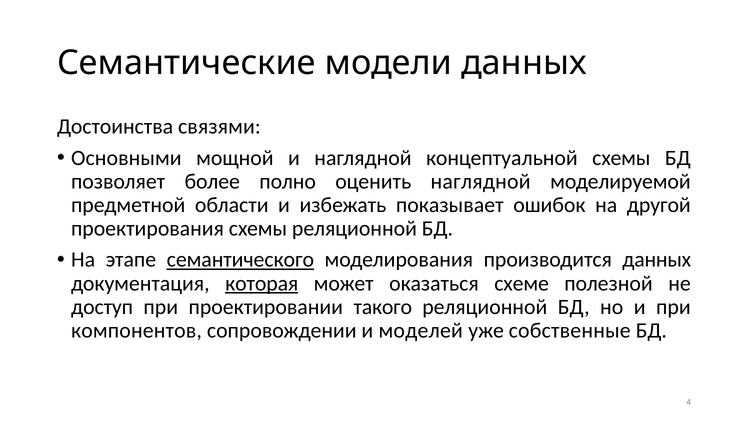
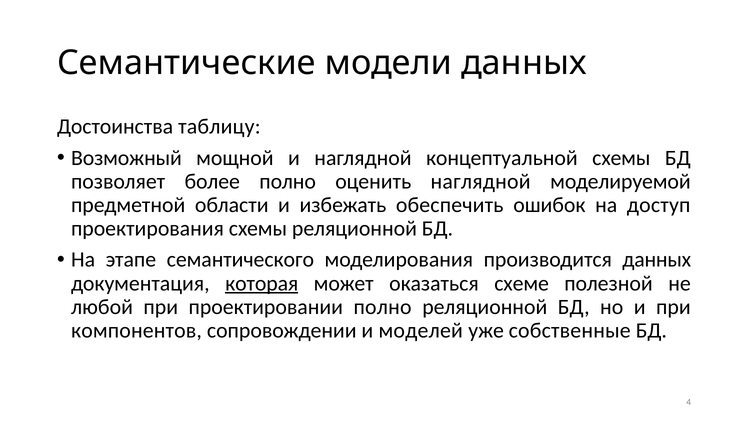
связями: связями -> таблицу (219, 126)
Основными: Основными -> Возможный (126, 158)
показывает: показывает -> обеспечить (450, 205)
другой: другой -> доступ (659, 205)
семантического underline: present -> none (240, 260)
доступ: доступ -> любой (102, 307)
проектировании такого: такого -> полно (383, 307)
